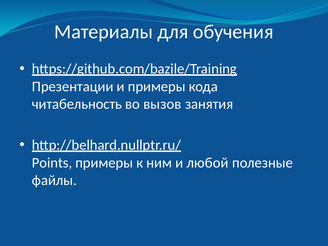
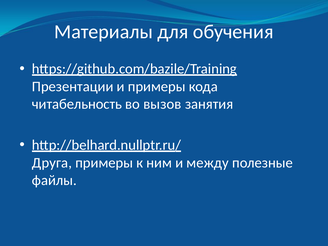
Points: Points -> Друга (52, 163)
любой: любой -> между (208, 163)
